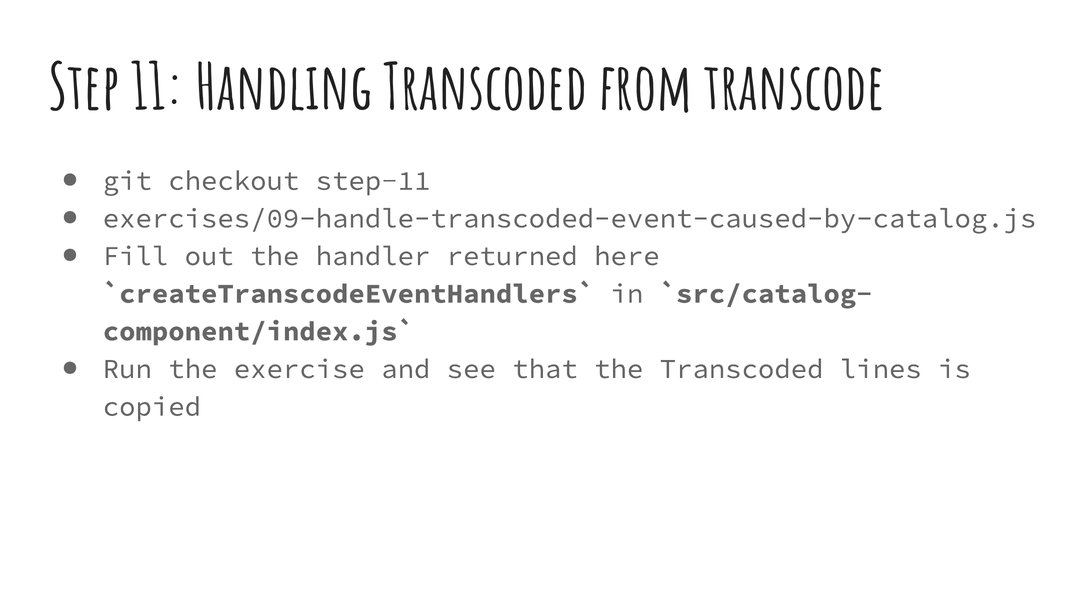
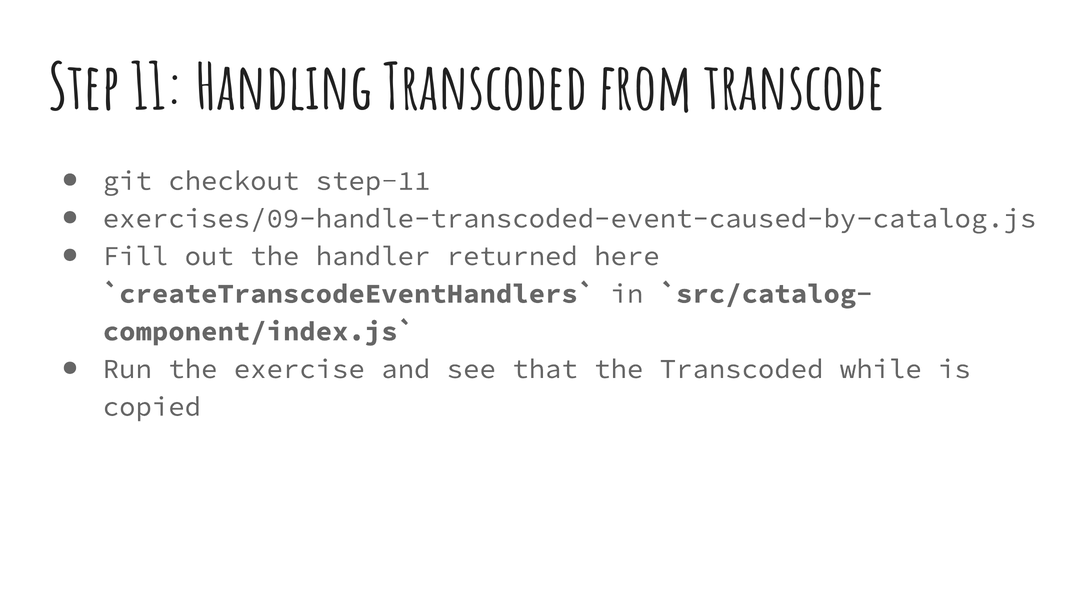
lines: lines -> while (881, 369)
